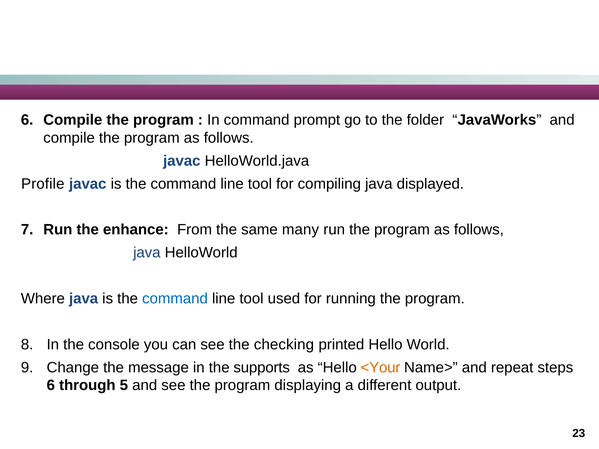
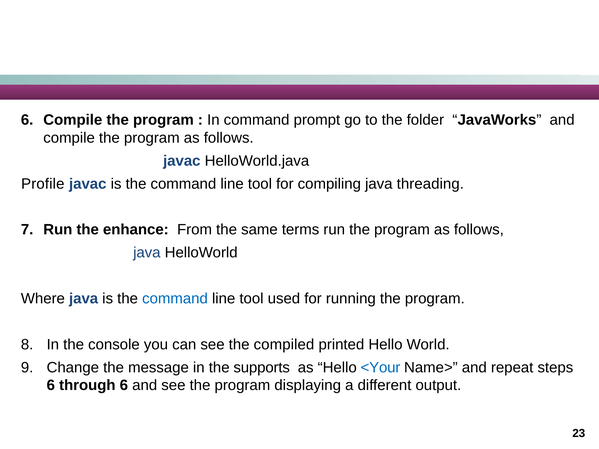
displayed: displayed -> threading (430, 184)
many: many -> terms (301, 230)
checking: checking -> compiled (284, 345)
<Your colour: orange -> blue (380, 368)
through 5: 5 -> 6 (124, 386)
